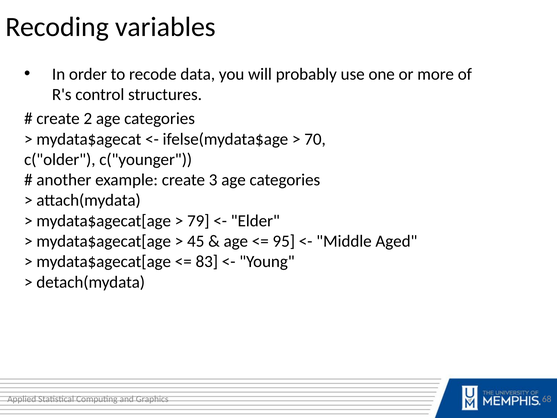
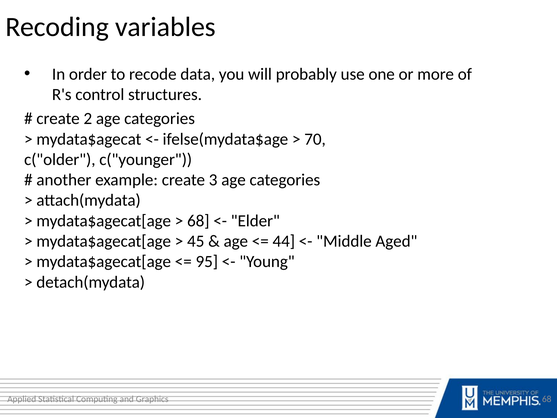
79: 79 -> 68 (198, 221)
95: 95 -> 44 (284, 241)
83: 83 -> 95 (207, 261)
